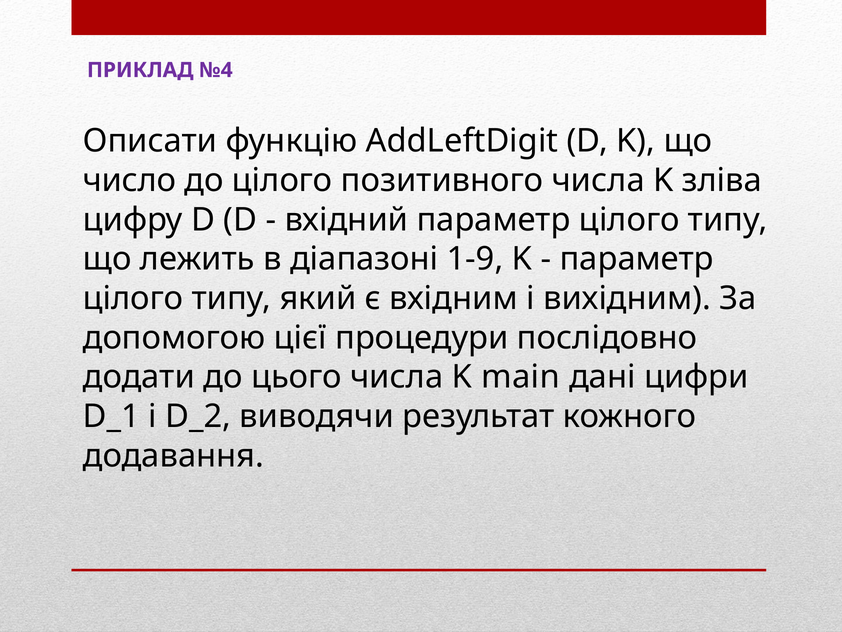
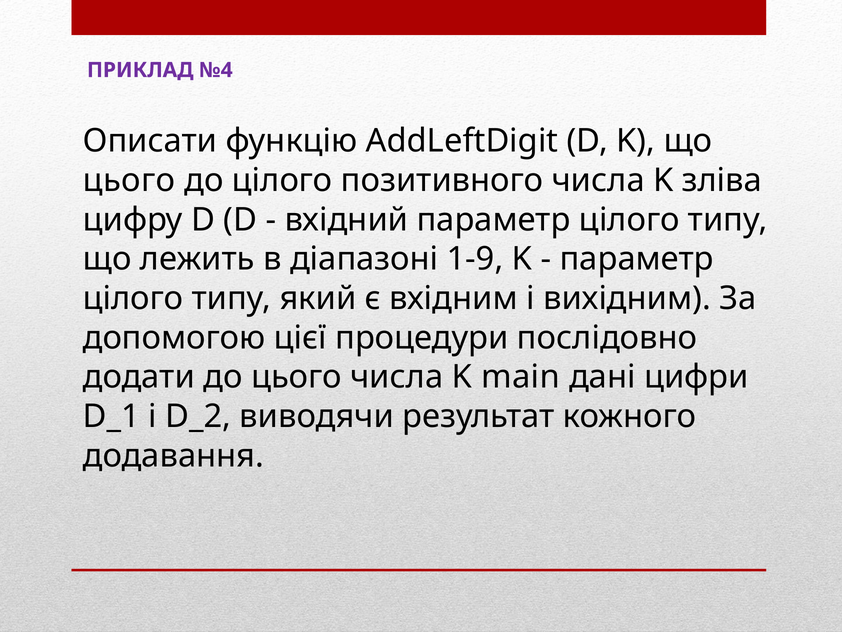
число: число -> цього (129, 180)
